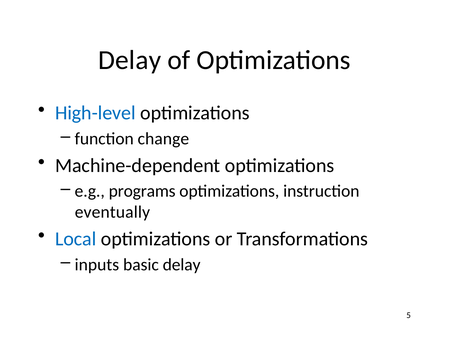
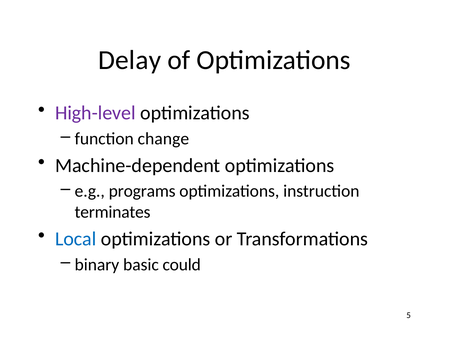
High-level colour: blue -> purple (95, 113)
eventually: eventually -> terminates (113, 212)
inputs: inputs -> binary (97, 264)
basic delay: delay -> could (182, 264)
